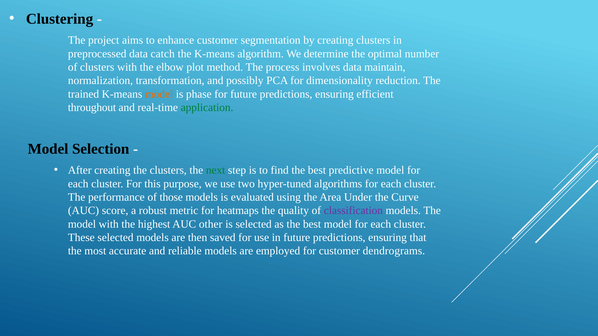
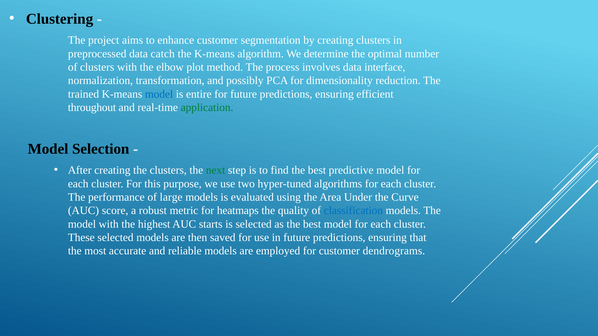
maintain: maintain -> interface (385, 67)
model colour: orange -> blue (159, 94)
phase: phase -> entire (199, 94)
those: those -> large (171, 197)
classification colour: purple -> blue (353, 211)
other: other -> starts (211, 224)
